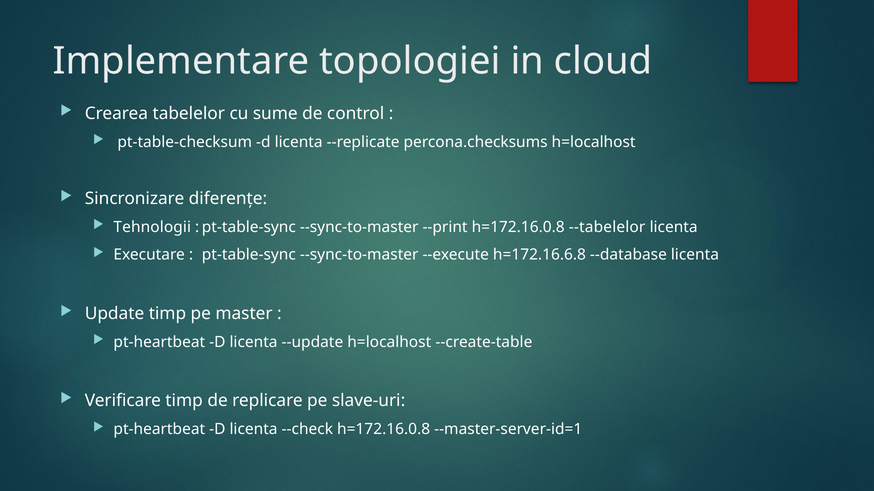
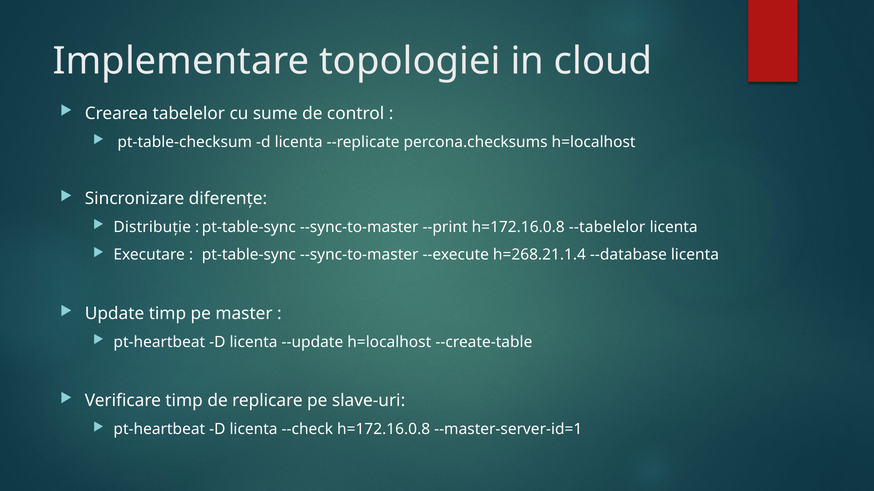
Tehnologii: Tehnologii -> Distribuție (152, 227)
h=172.16.6.8: h=172.16.6.8 -> h=268.21.1.4 (539, 255)
